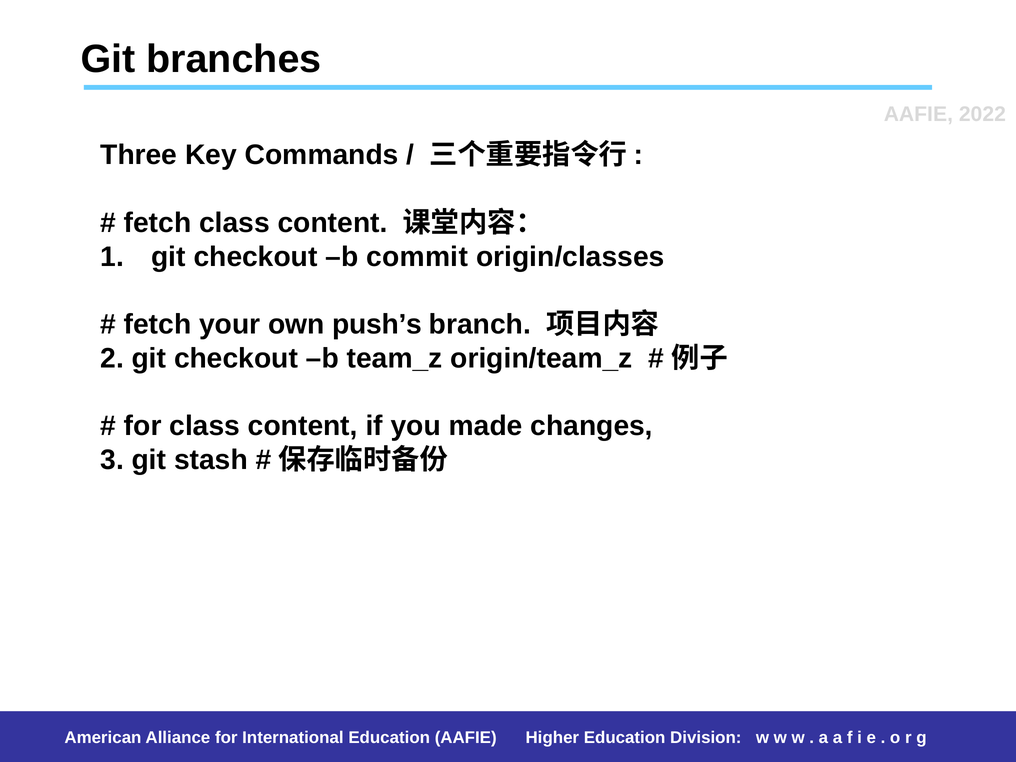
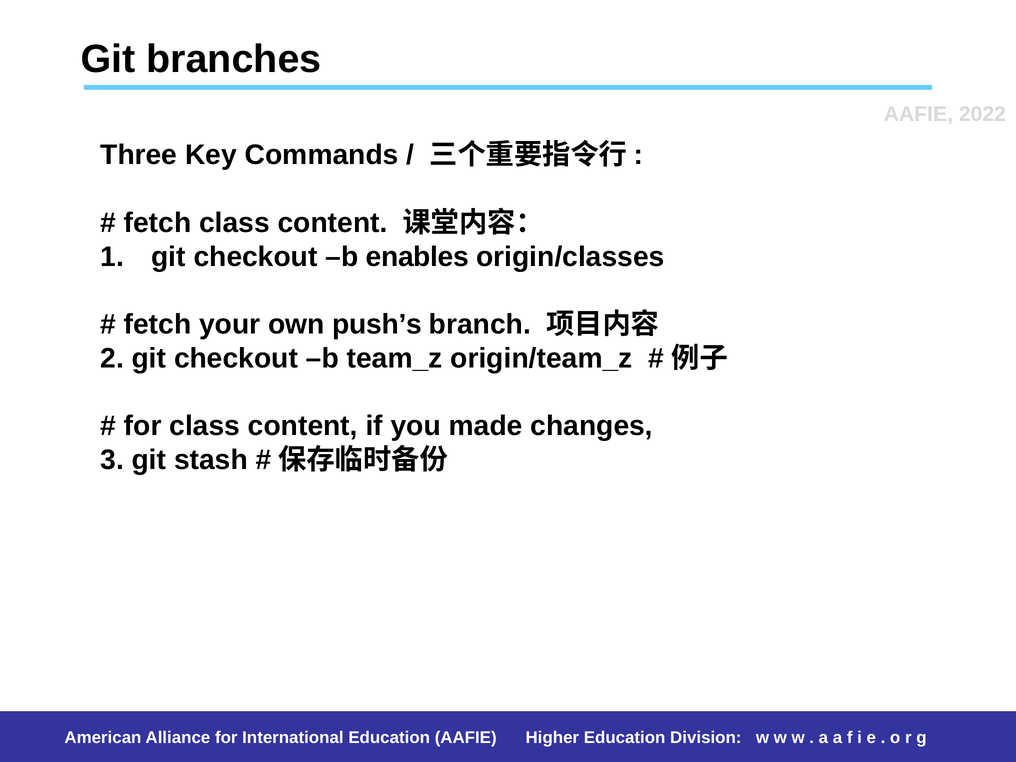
commit: commit -> enables (417, 257)
